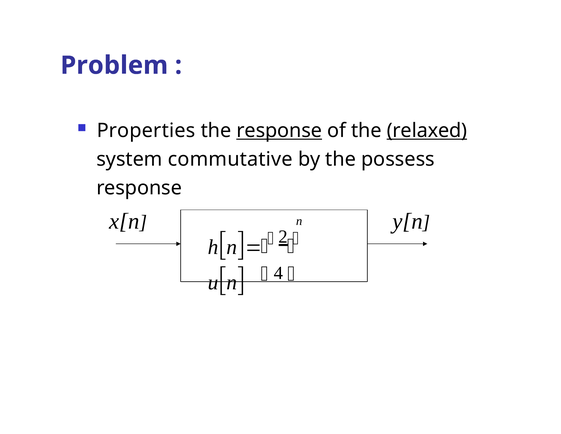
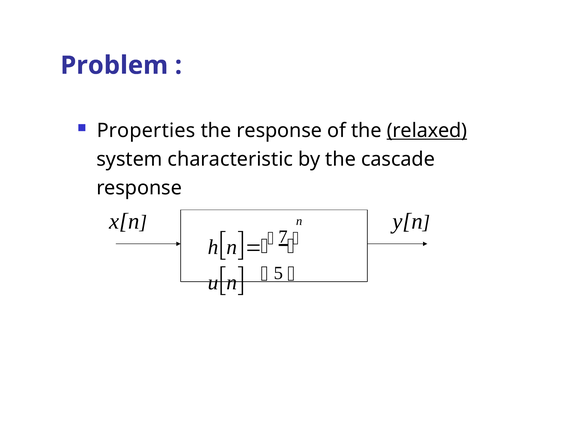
response underline: present -> none (279, 130)
commutative: commutative -> characteristic (230, 159)
possess: possess -> cascade (398, 159)
2: 2 -> 7 (283, 237)
4: 4 -> 5 (278, 273)
